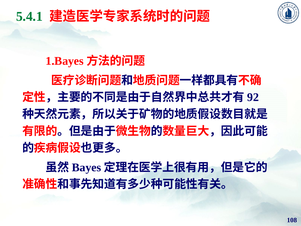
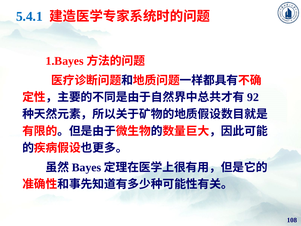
5.4.1 colour: green -> blue (29, 17)
